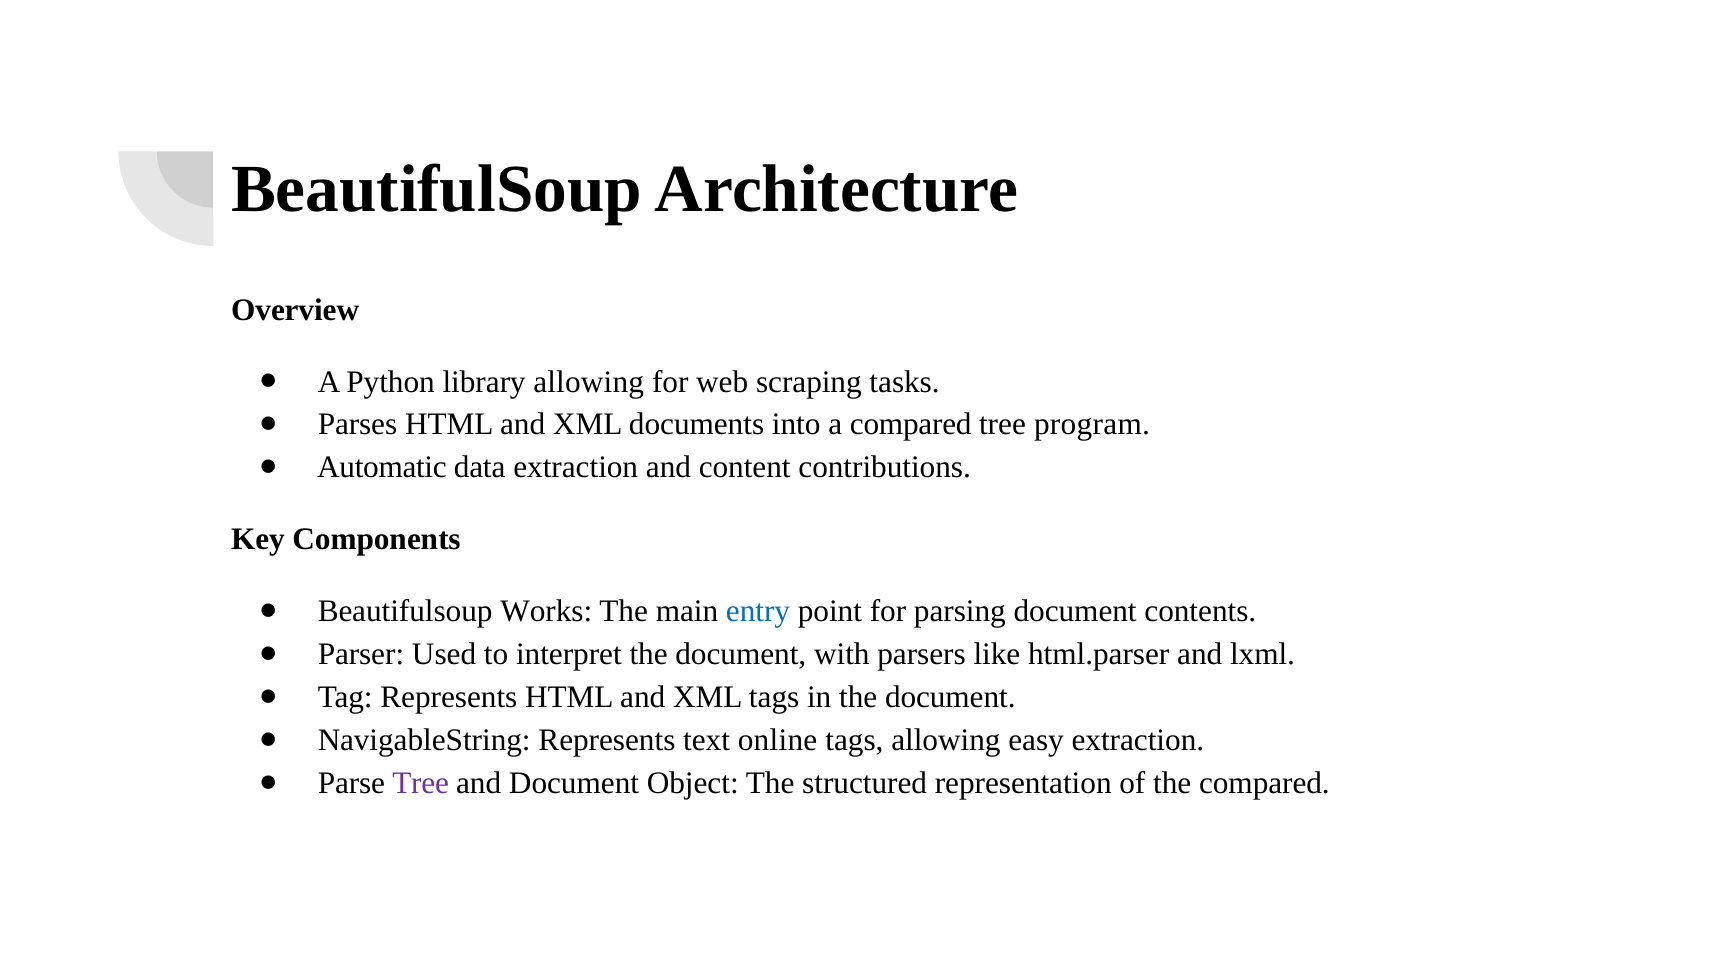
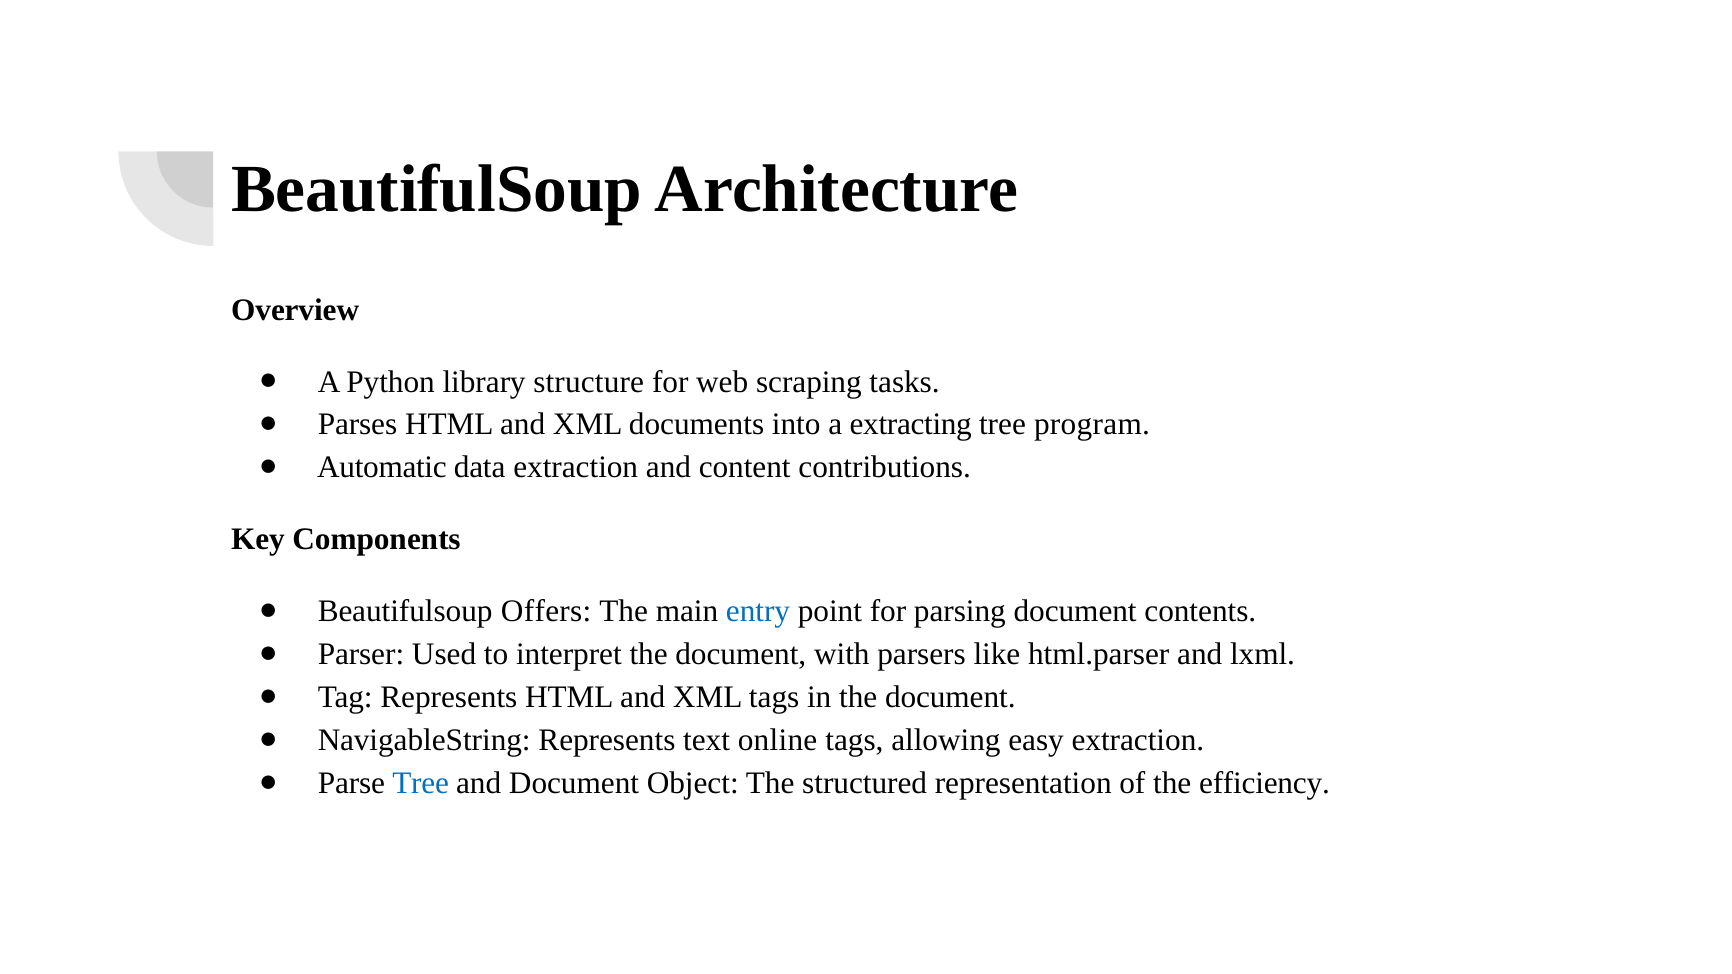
library allowing: allowing -> structure (589, 382)
a compared: compared -> extracting (911, 425)
Works: Works -> Offers (546, 611)
Tree colour: purple -> blue (421, 783)
the compared: compared -> efficiency (1264, 783)
